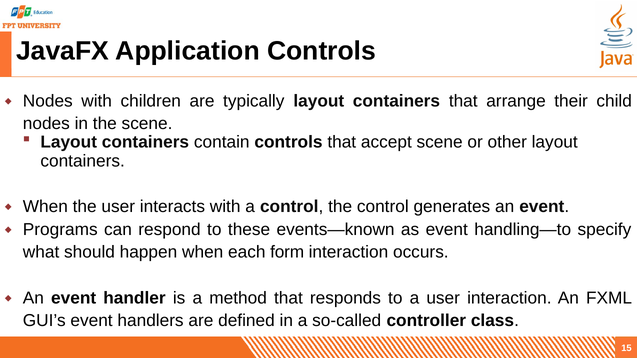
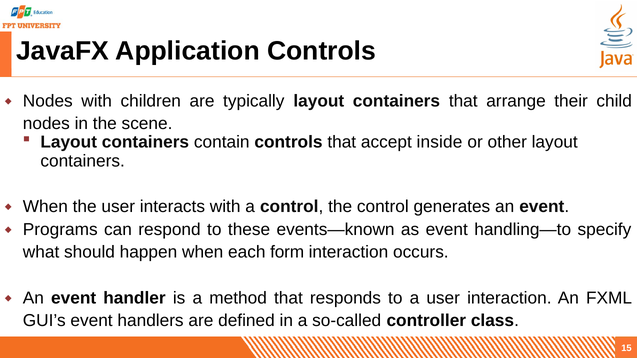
accept scene: scene -> inside (440, 142)
